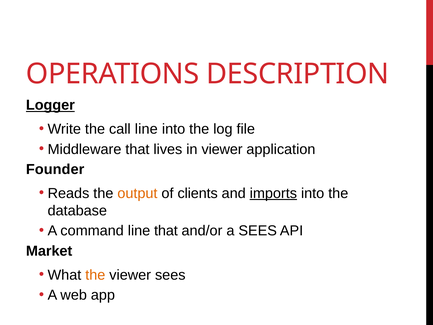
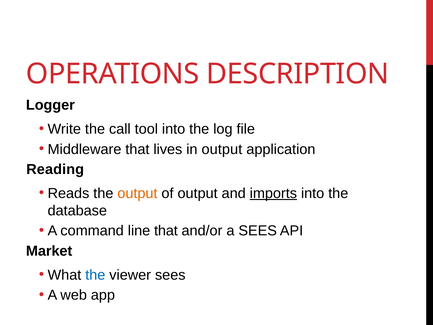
Logger underline: present -> none (50, 105)
call line: line -> tool (146, 129)
in viewer: viewer -> output (222, 149)
Founder: Founder -> Reading (55, 169)
of clients: clients -> output (198, 193)
the colour: orange -> blue (95, 275)
